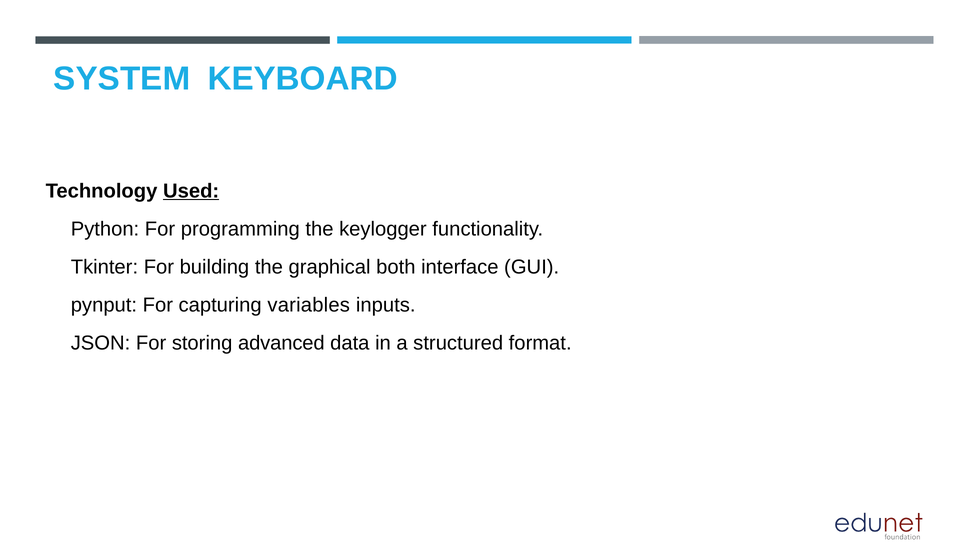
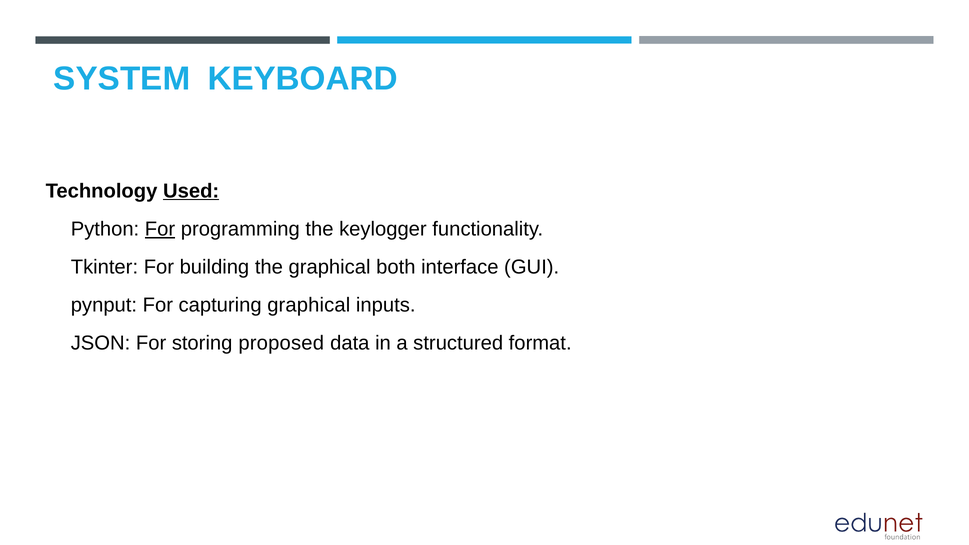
For underline: none -> present (160, 229)
capturing variables: variables -> graphical (309, 305)
advanced: advanced -> proposed (281, 343)
